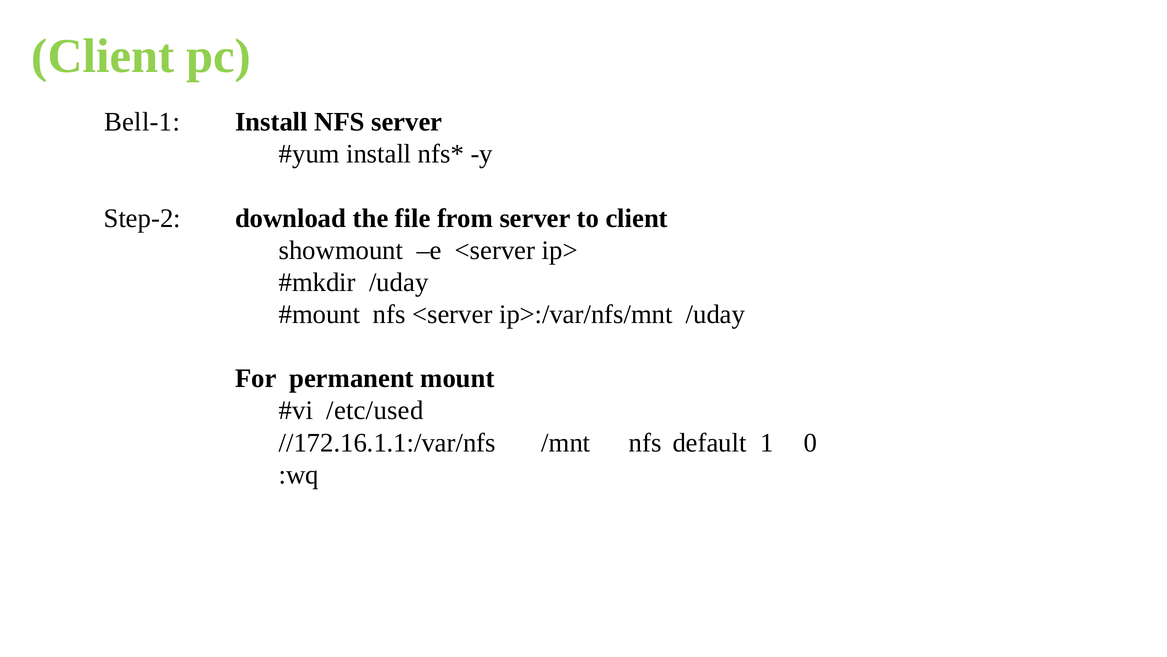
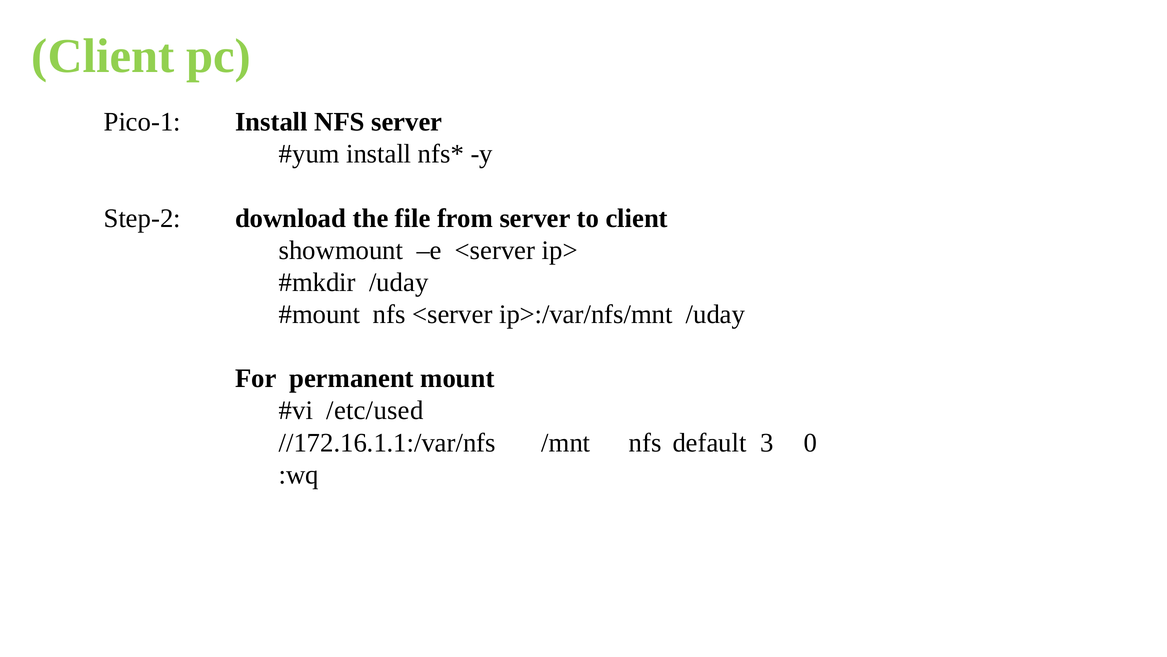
Bell-1: Bell-1 -> Pico-1 (142, 122)
1: 1 -> 3 (767, 442)
